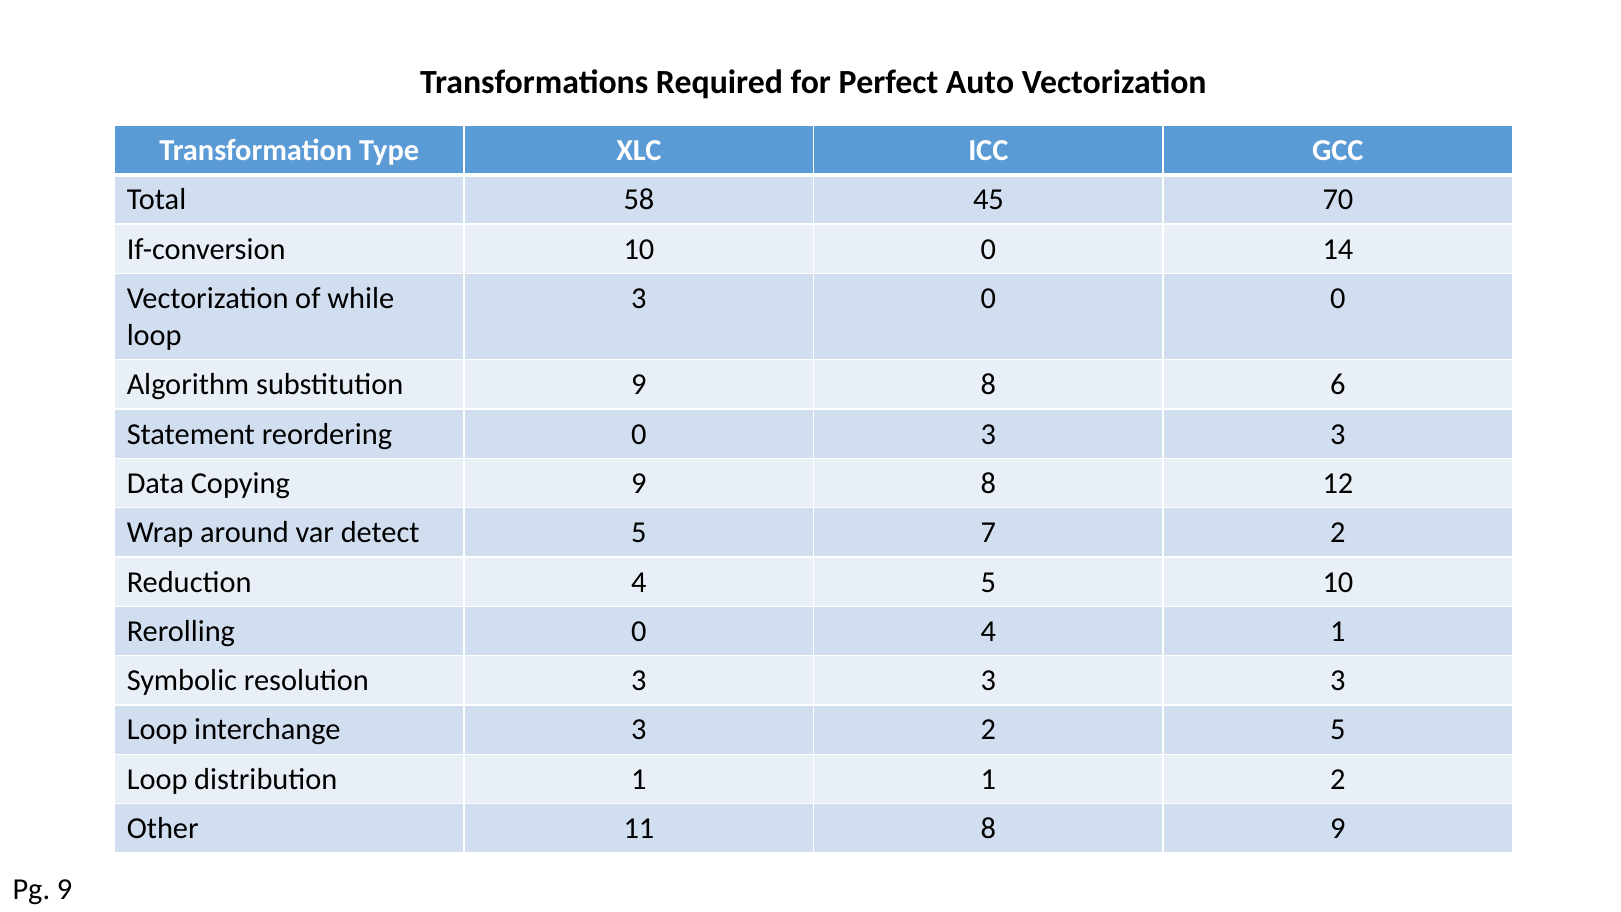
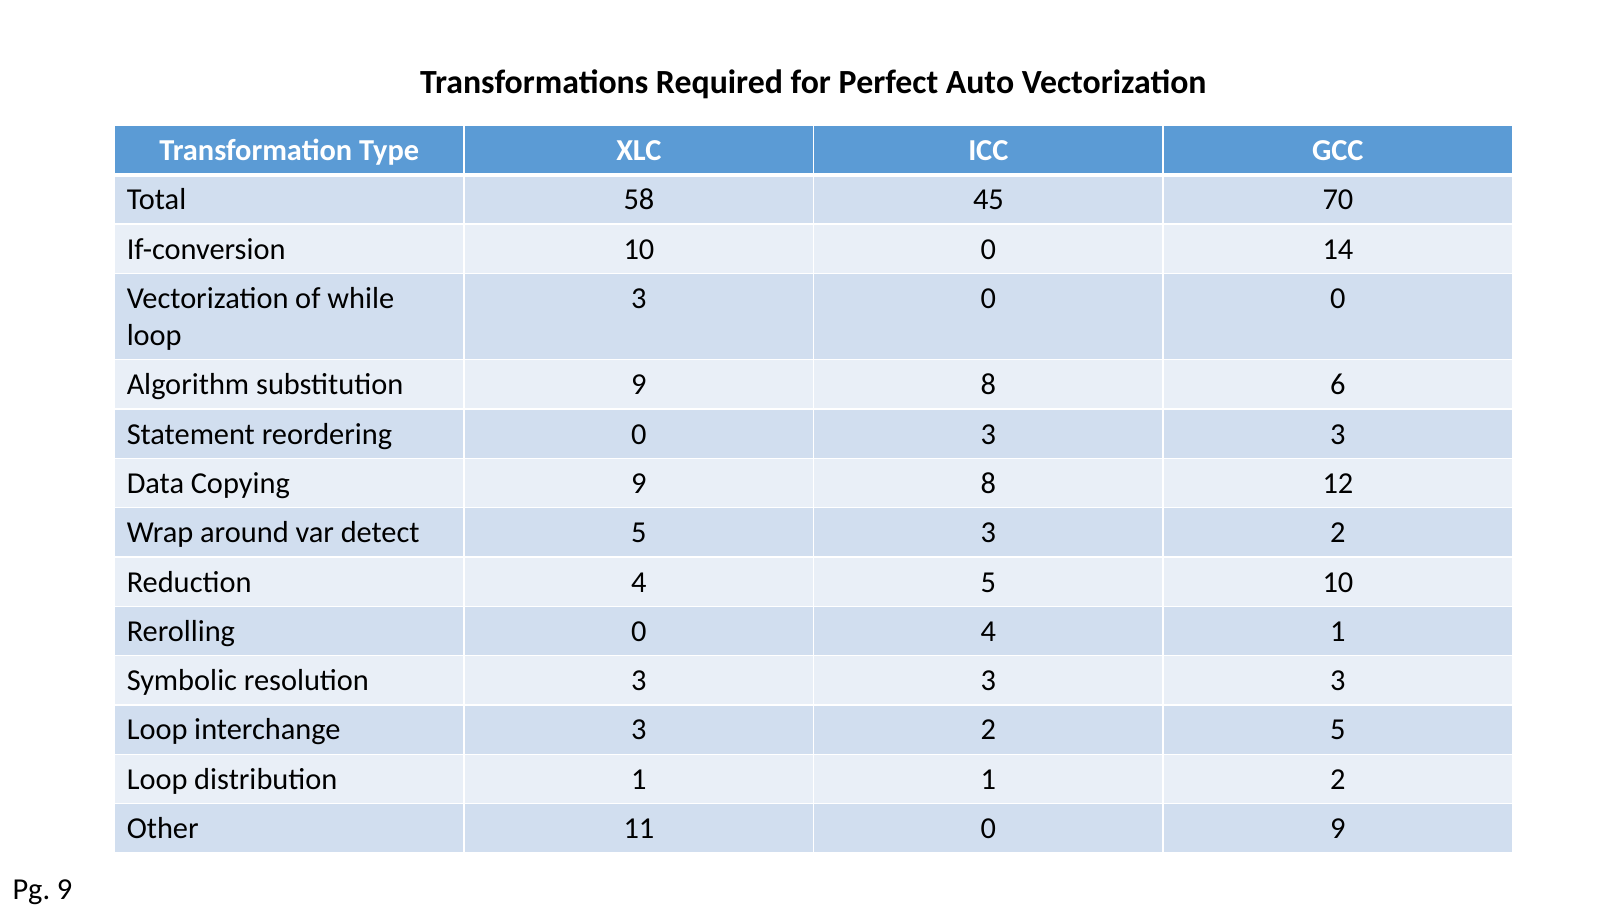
5 7: 7 -> 3 (988, 533)
11 8: 8 -> 0 (988, 828)
